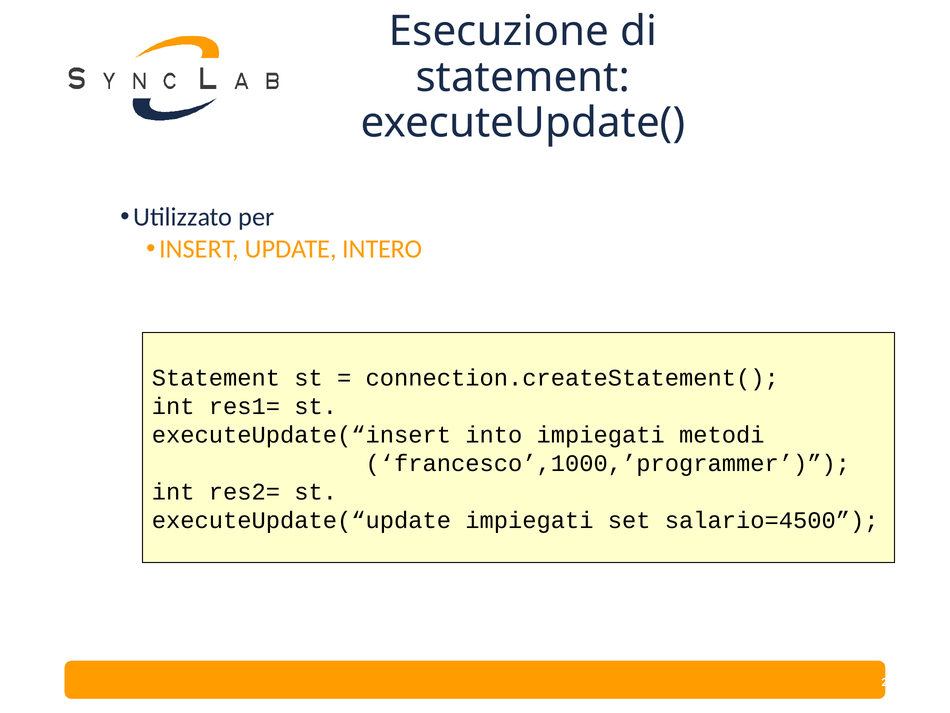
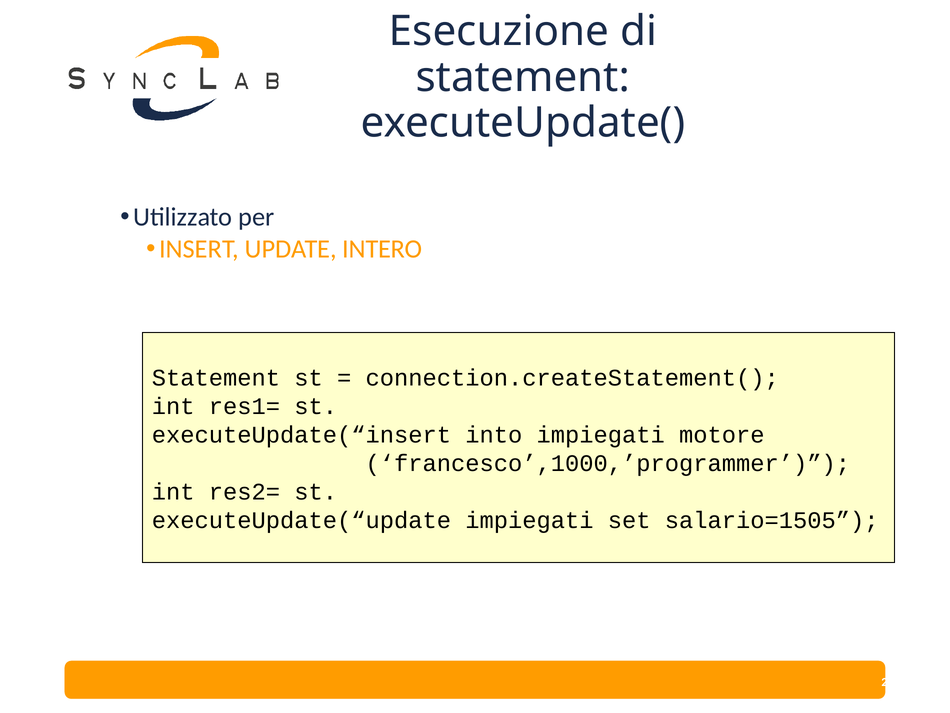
metodi: metodi -> motore (722, 435)
salario=4500: salario=4500 -> salario=1505 (772, 520)
